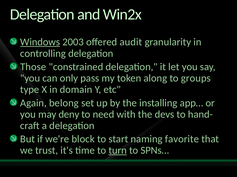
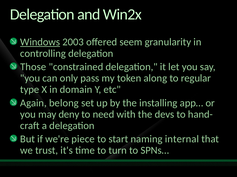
audit: audit -> seem (131, 42)
groups: groups -> regular (196, 78)
block: block -> piece (83, 140)
favorite: favorite -> internal (182, 140)
turn underline: present -> none (118, 151)
